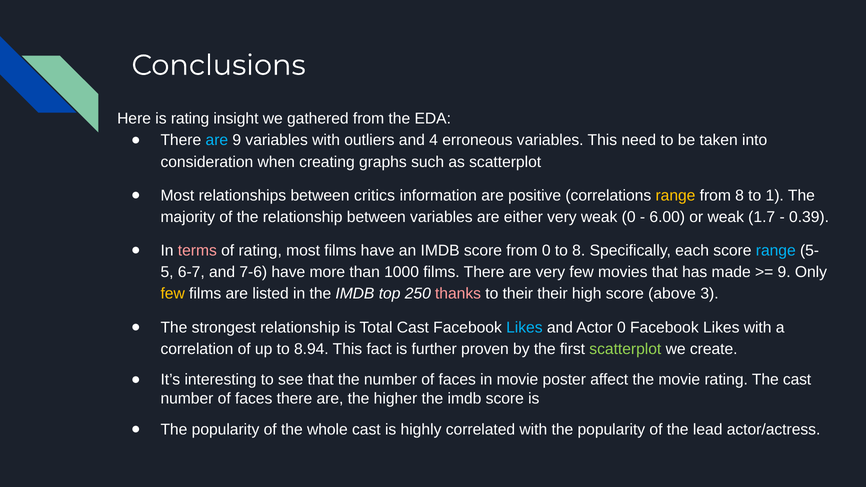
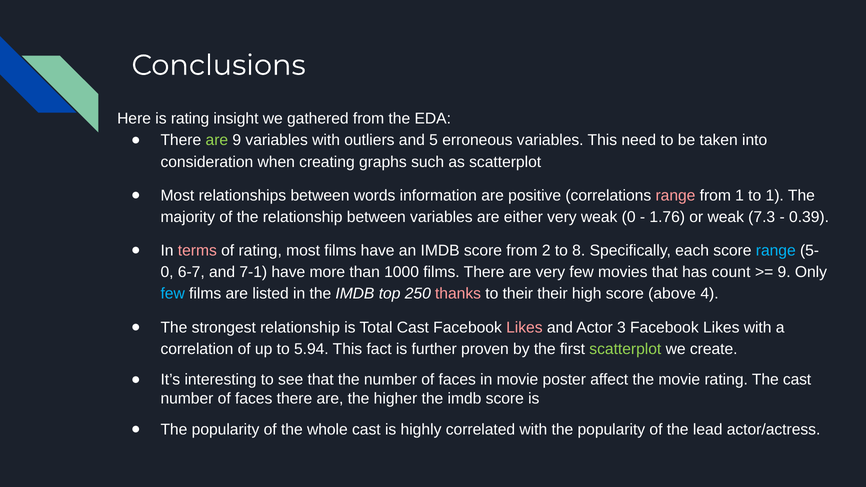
are colour: light blue -> light green (217, 140)
4: 4 -> 5 (434, 140)
critics: critics -> words (375, 196)
range colour: yellow -> pink (675, 196)
from 8: 8 -> 1 (740, 196)
6.00: 6.00 -> 1.76 (667, 217)
1.7: 1.7 -> 7.3 (762, 217)
from 0: 0 -> 2 (546, 251)
5: 5 -> 0 (167, 272)
7-6: 7-6 -> 7-1 (253, 272)
made: made -> count (731, 272)
few colour: yellow -> light blue (173, 294)
3: 3 -> 4 (710, 294)
Likes colour: light blue -> pink (524, 327)
Actor 0: 0 -> 3 (621, 327)
8.94: 8.94 -> 5.94 (311, 349)
